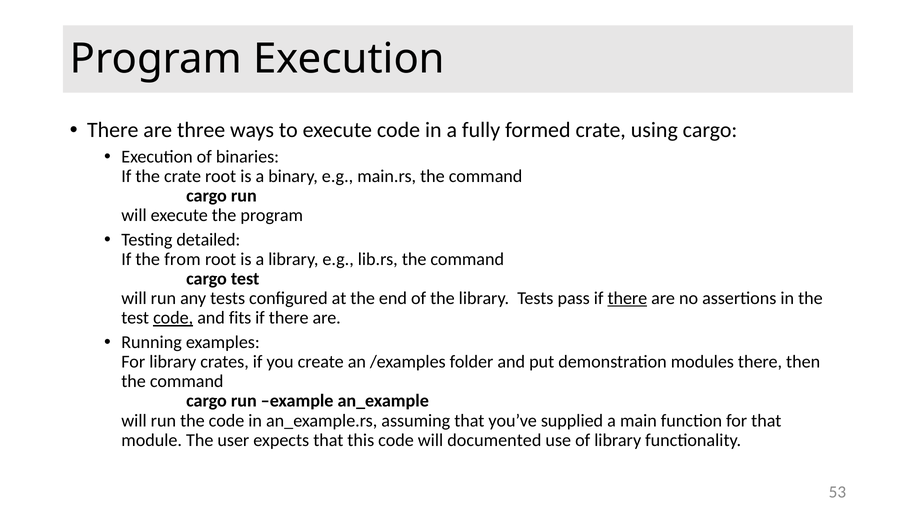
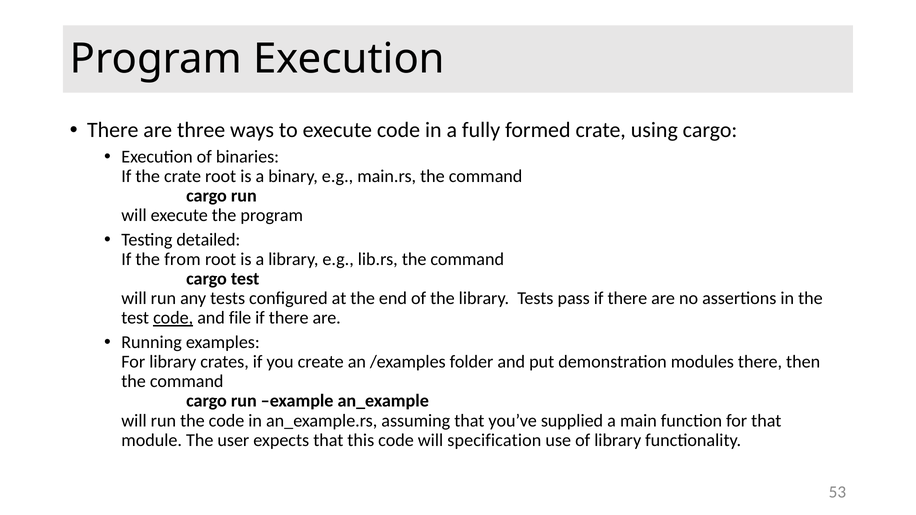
there underline: present -> none (627, 299)
fits: fits -> file (240, 318)
documented: documented -> specification (494, 440)
